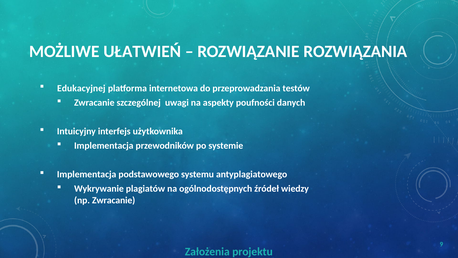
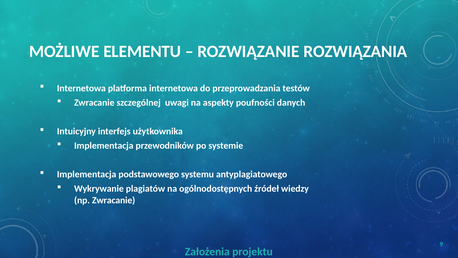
UŁATWIEŃ: UŁATWIEŃ -> ELEMENTU (142, 51)
Edukacyjnej: Edukacyjnej -> Internetowa (81, 88)
